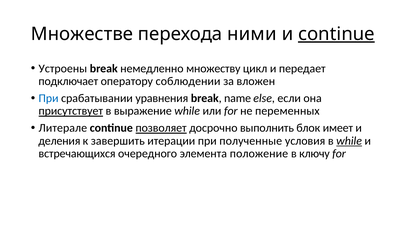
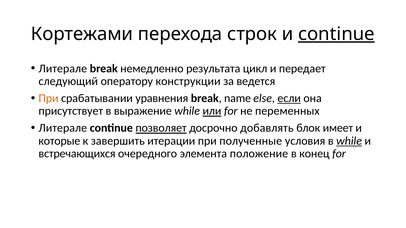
Множестве: Множестве -> Кортежами (82, 34)
ними: ними -> строк (252, 34)
Устроены: Устроены -> Литерале (63, 69)
множеству: множеству -> результата (213, 69)
подключает: подключает -> следующий (68, 81)
соблюдении: соблюдении -> конструкции (188, 81)
вложен: вложен -> ведется (256, 81)
При colour: blue -> orange (49, 98)
если underline: none -> present (289, 98)
присутствует underline: present -> none (71, 111)
или underline: none -> present (212, 111)
выполнить: выполнить -> добавлять (267, 128)
деления: деления -> которые (59, 141)
ключу: ключу -> конец (314, 154)
